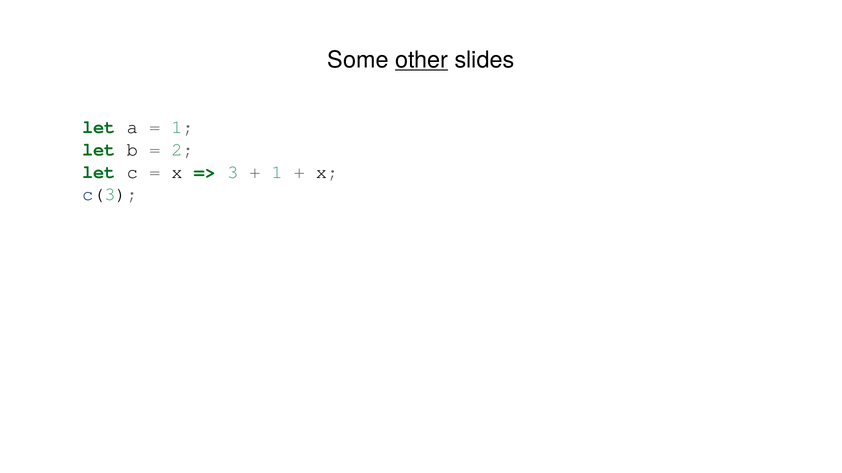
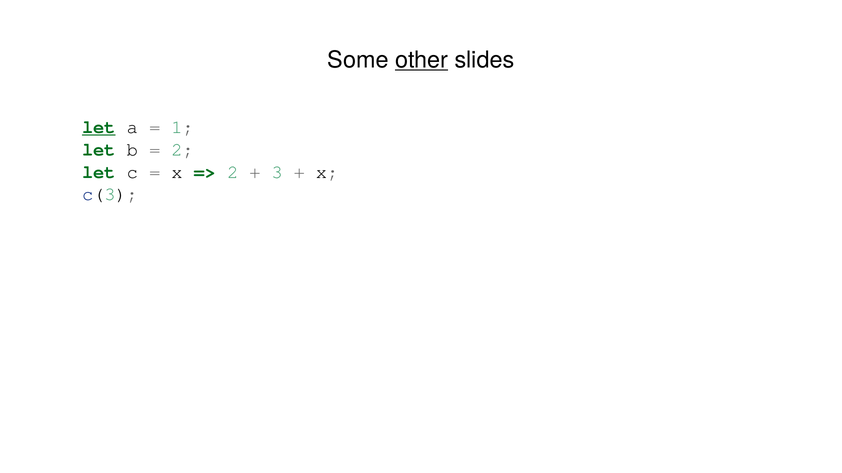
let underline: none -> present (99, 127)
3: 3 -> 2 (233, 172)
1: 1 -> 3 (277, 172)
